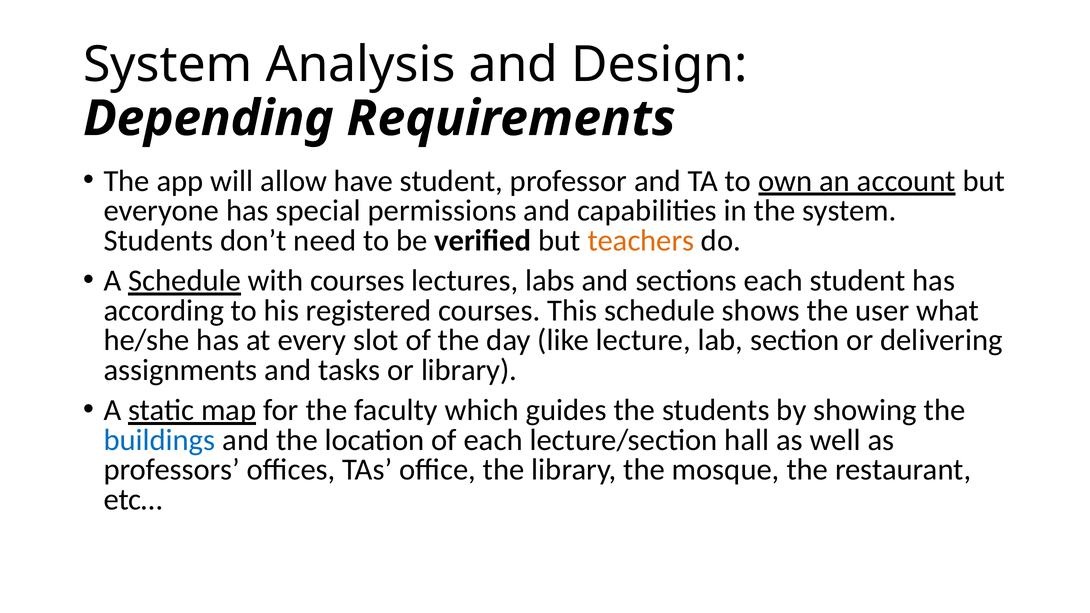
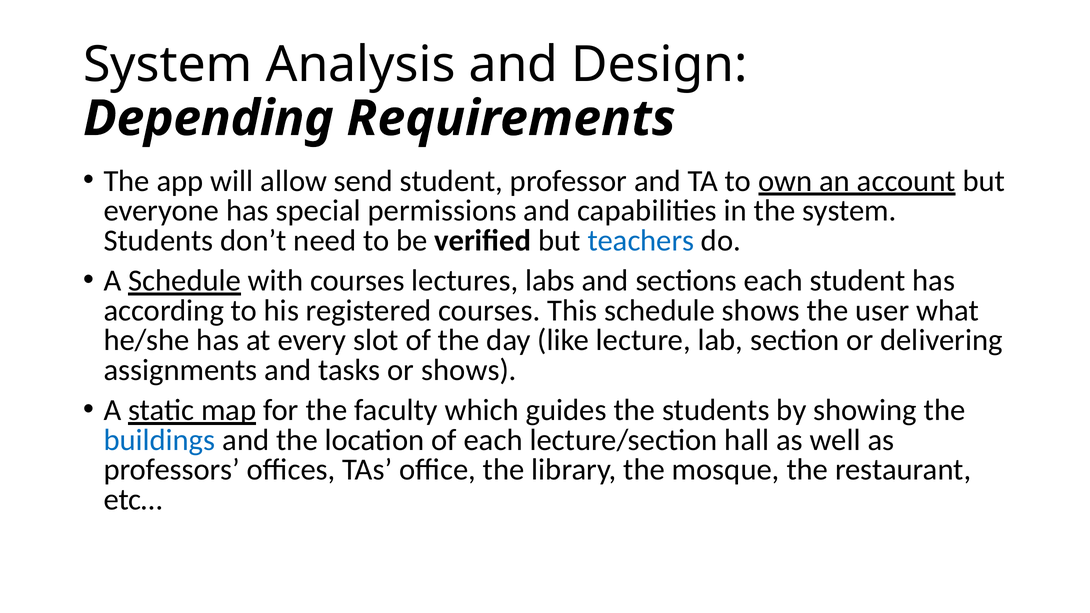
have: have -> send (363, 181)
teachers colour: orange -> blue (641, 241)
or library: library -> shows (469, 370)
